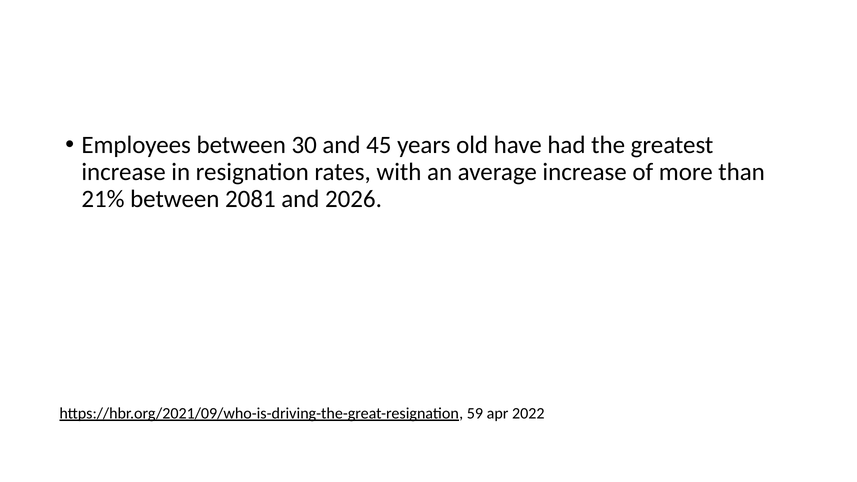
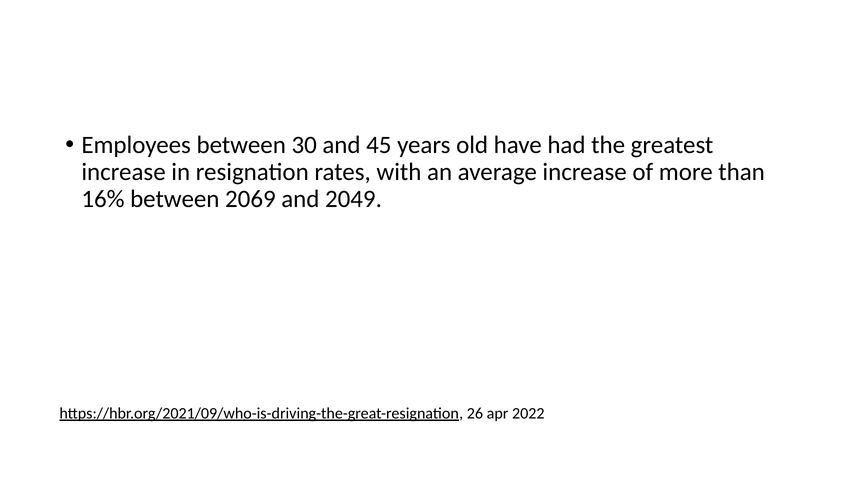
21%: 21% -> 16% (103, 199)
2081: 2081 -> 2069 (250, 199)
2026: 2026 -> 2049 (353, 199)
59: 59 -> 26 (475, 413)
